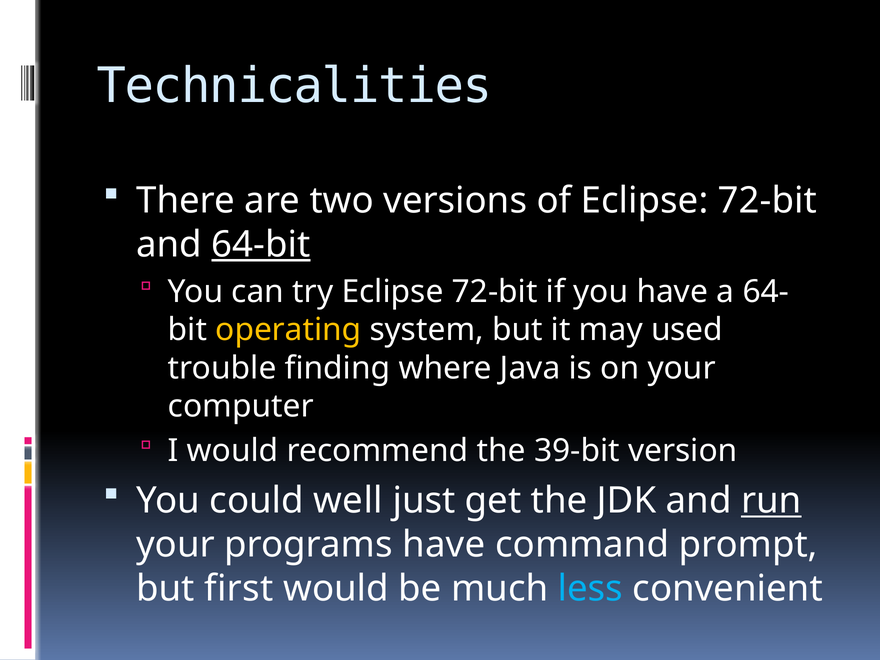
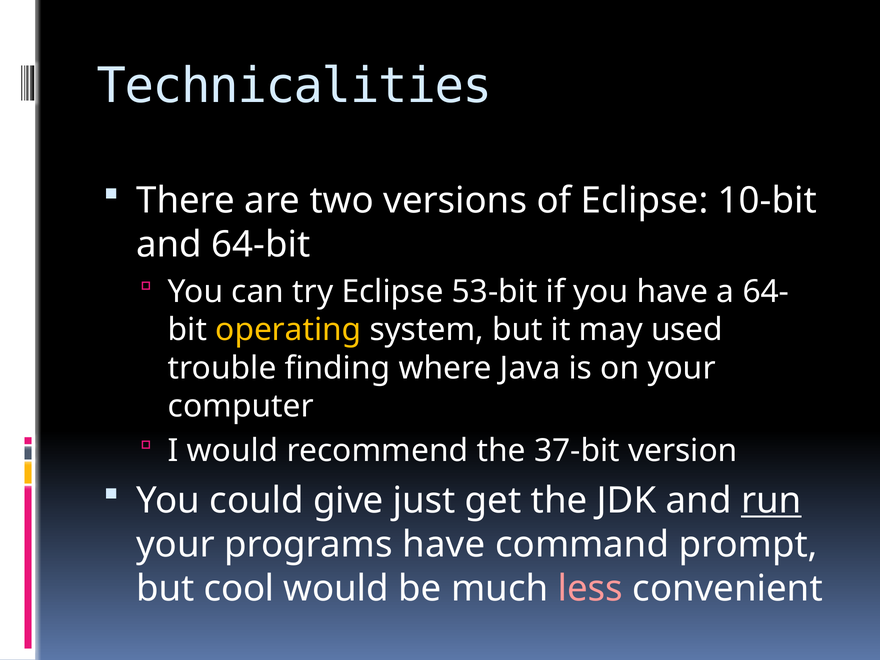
of Eclipse 72-bit: 72-bit -> 10-bit (767, 201)
64-bit underline: present -> none (261, 245)
try Eclipse 72-bit: 72-bit -> 53-bit (495, 292)
39-bit: 39-bit -> 37-bit (577, 451)
well: well -> give (348, 501)
first: first -> cool (239, 589)
less colour: light blue -> pink (590, 589)
